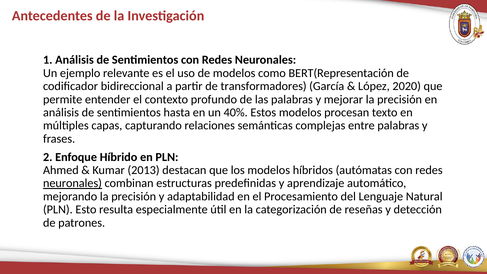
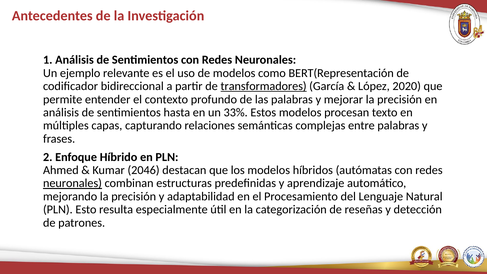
transformadores underline: none -> present (264, 86)
40%: 40% -> 33% (236, 112)
2013: 2013 -> 2046 (144, 170)
